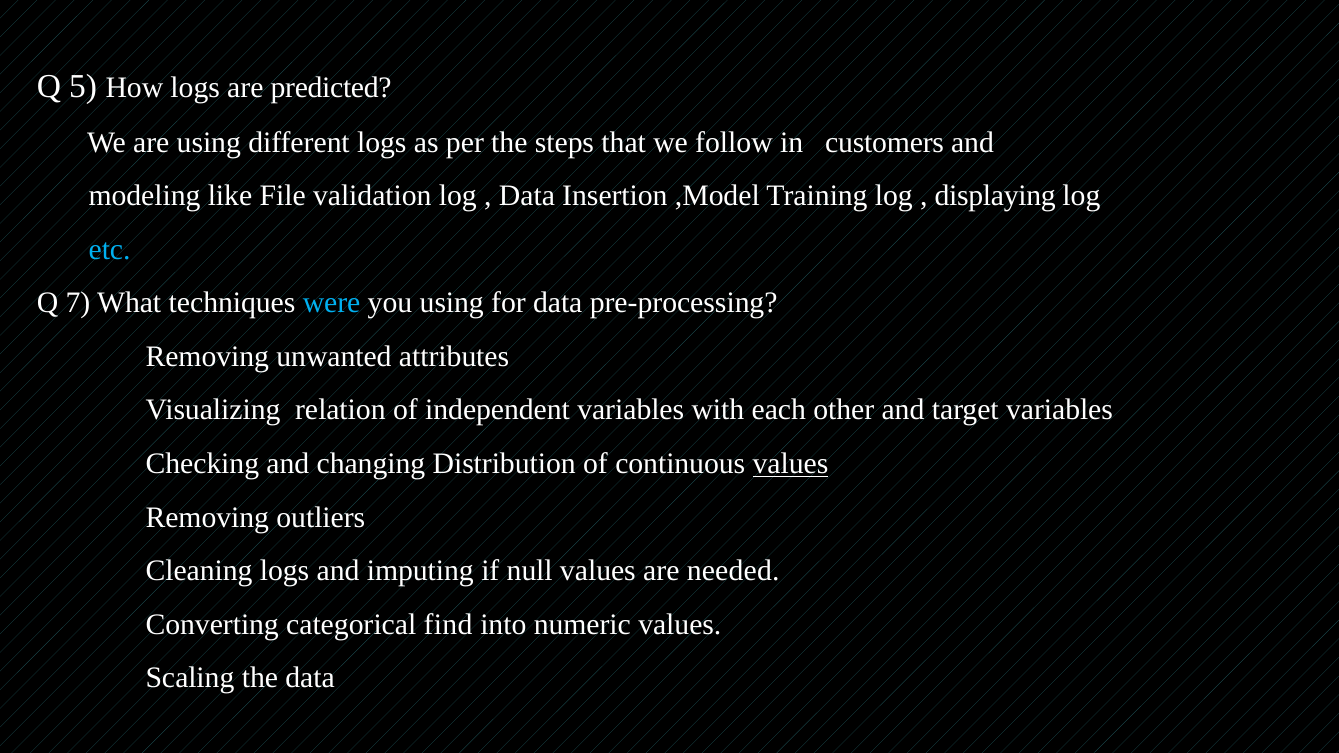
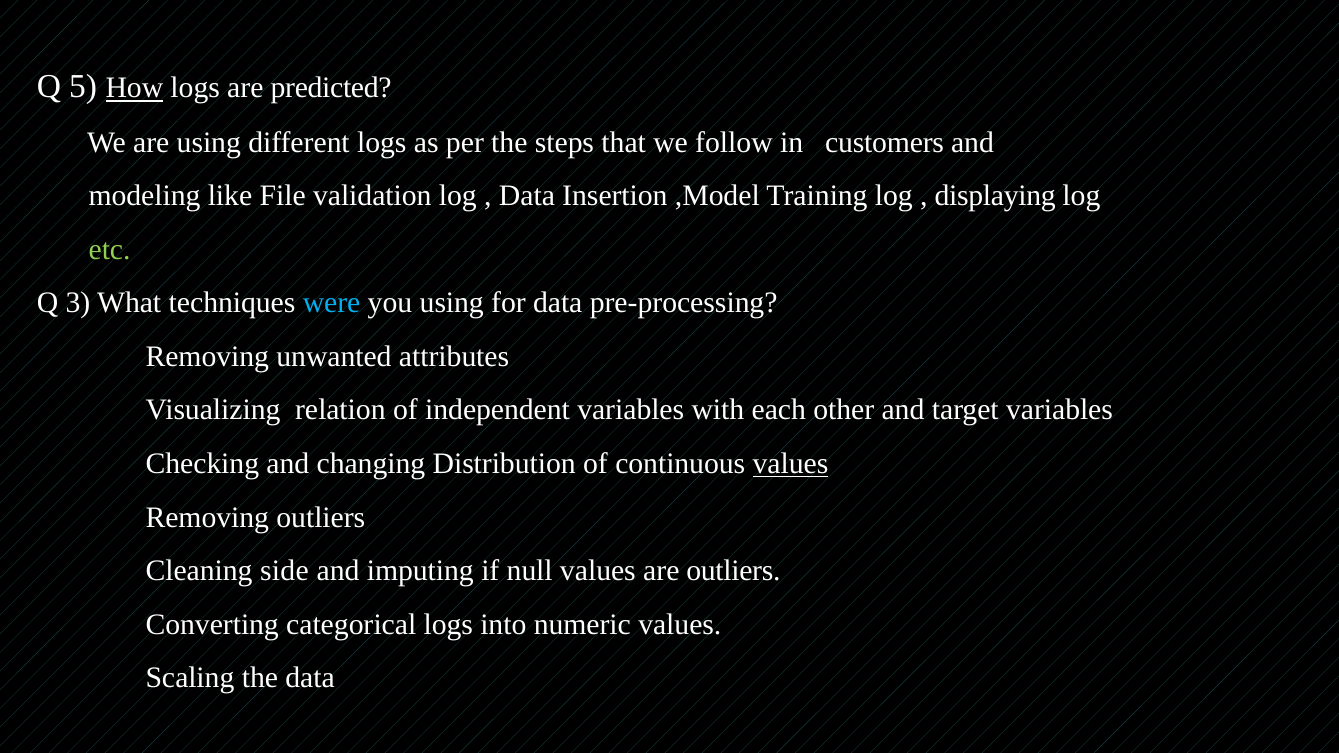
How underline: none -> present (134, 88)
etc colour: light blue -> light green (110, 250)
7: 7 -> 3 (78, 303)
logs: logs -> side (284, 571)
are needed: needed -> outliers (733, 571)
categorical find: find -> logs (448, 625)
